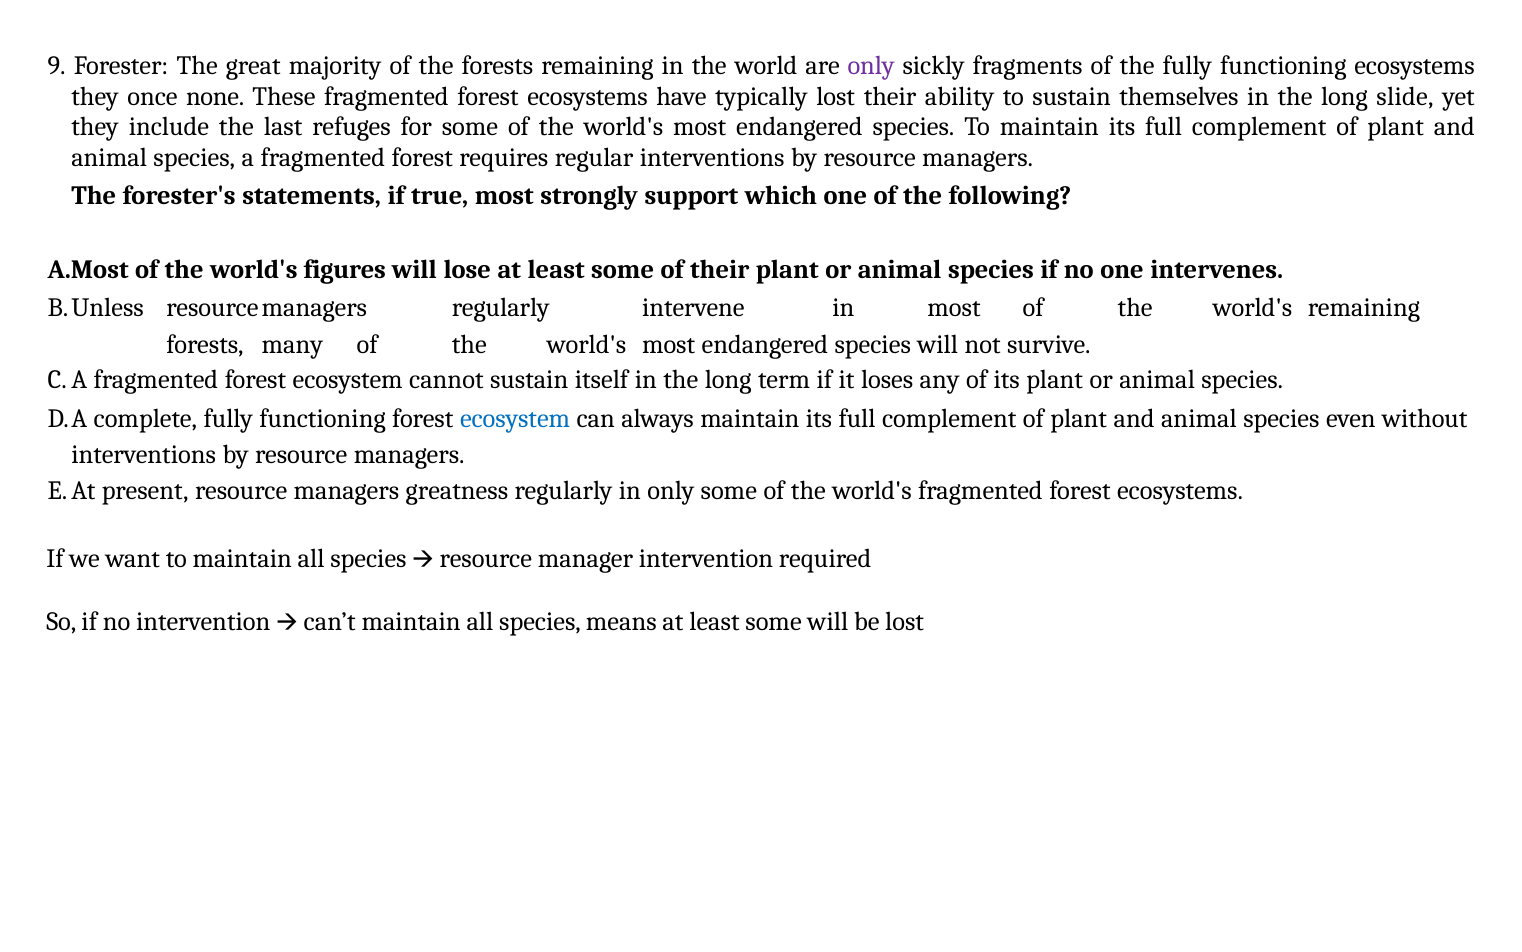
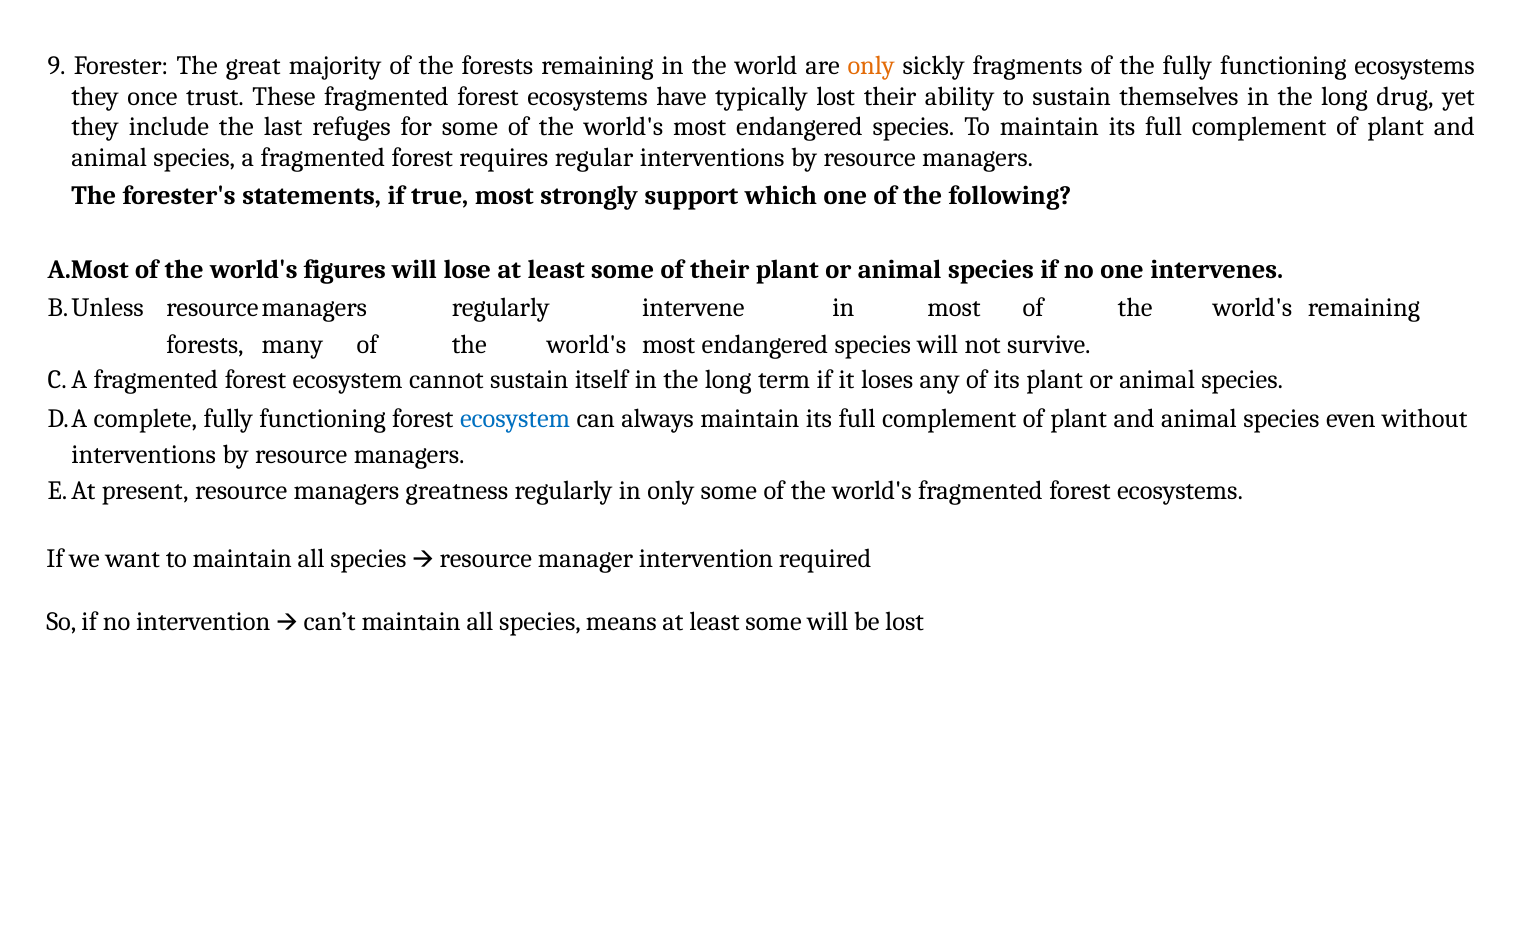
only colour: purple -> orange (871, 66)
none: none -> trust (215, 96)
slide: slide -> drug (1405, 96)
